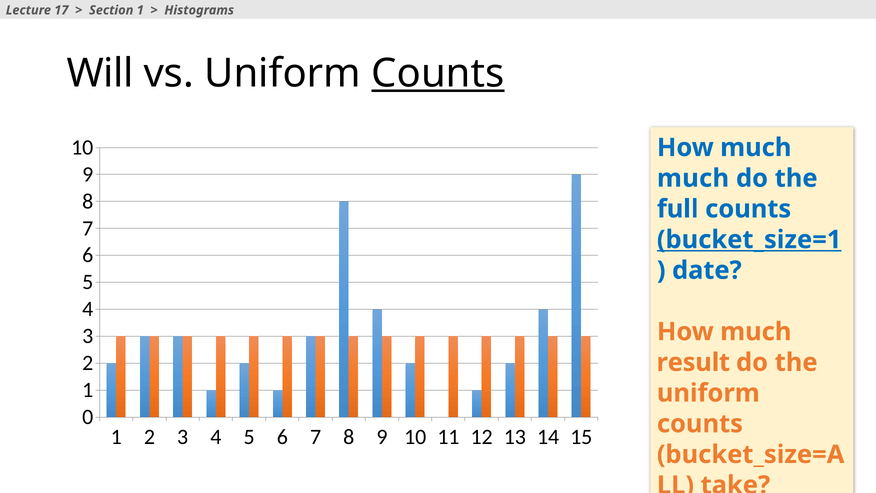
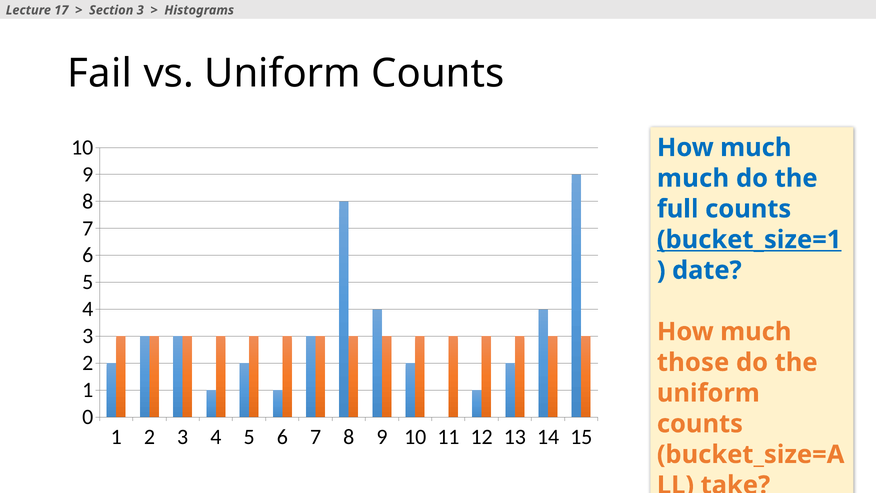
Section 1: 1 -> 3 (140, 10)
Will: Will -> Fail (100, 74)
Counts underline: present -> none (438, 74)
result: result -> those (693, 362)
